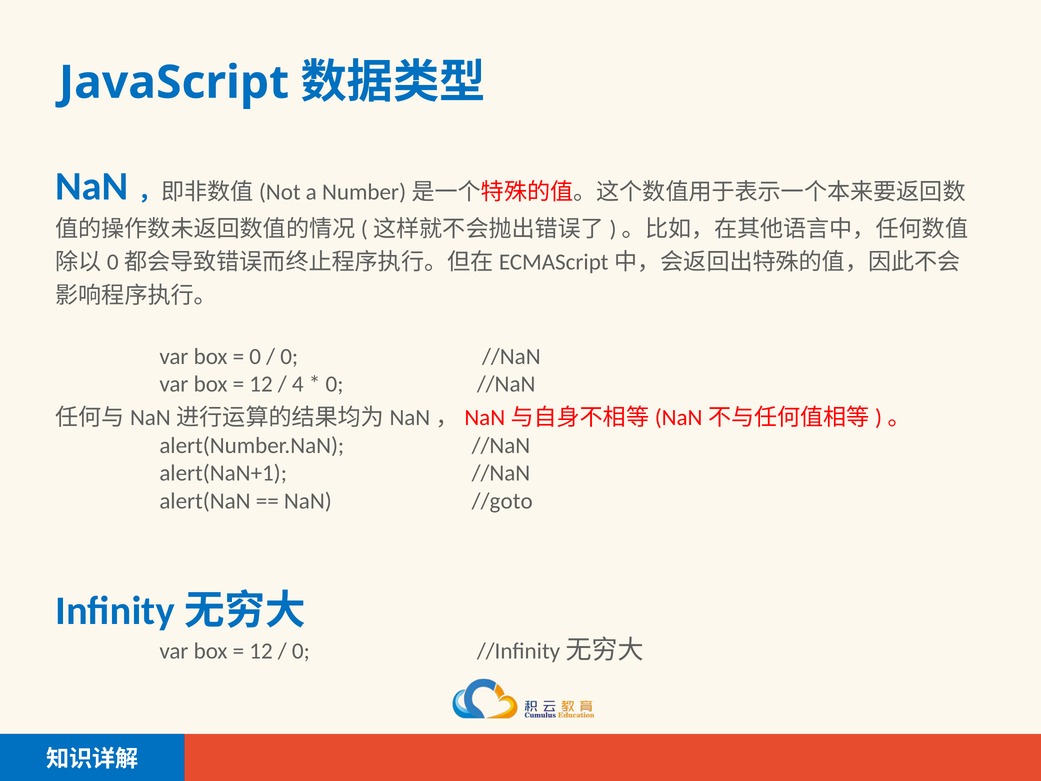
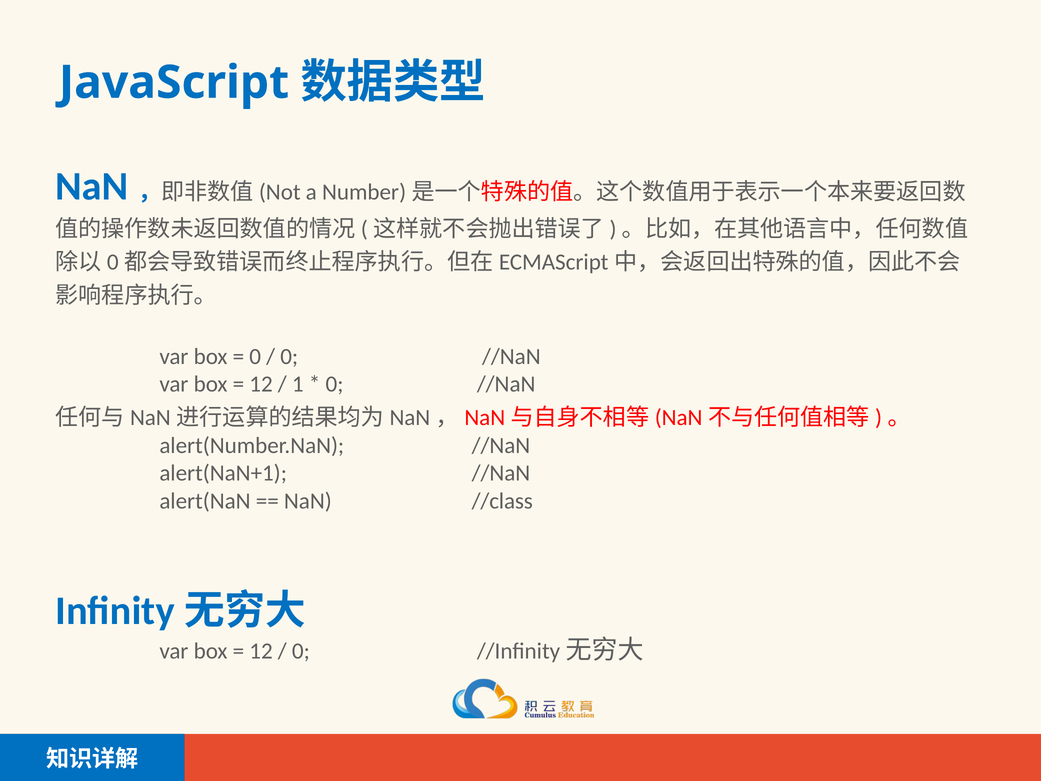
4: 4 -> 1 (298, 384)
//goto: //goto -> //class (502, 501)
